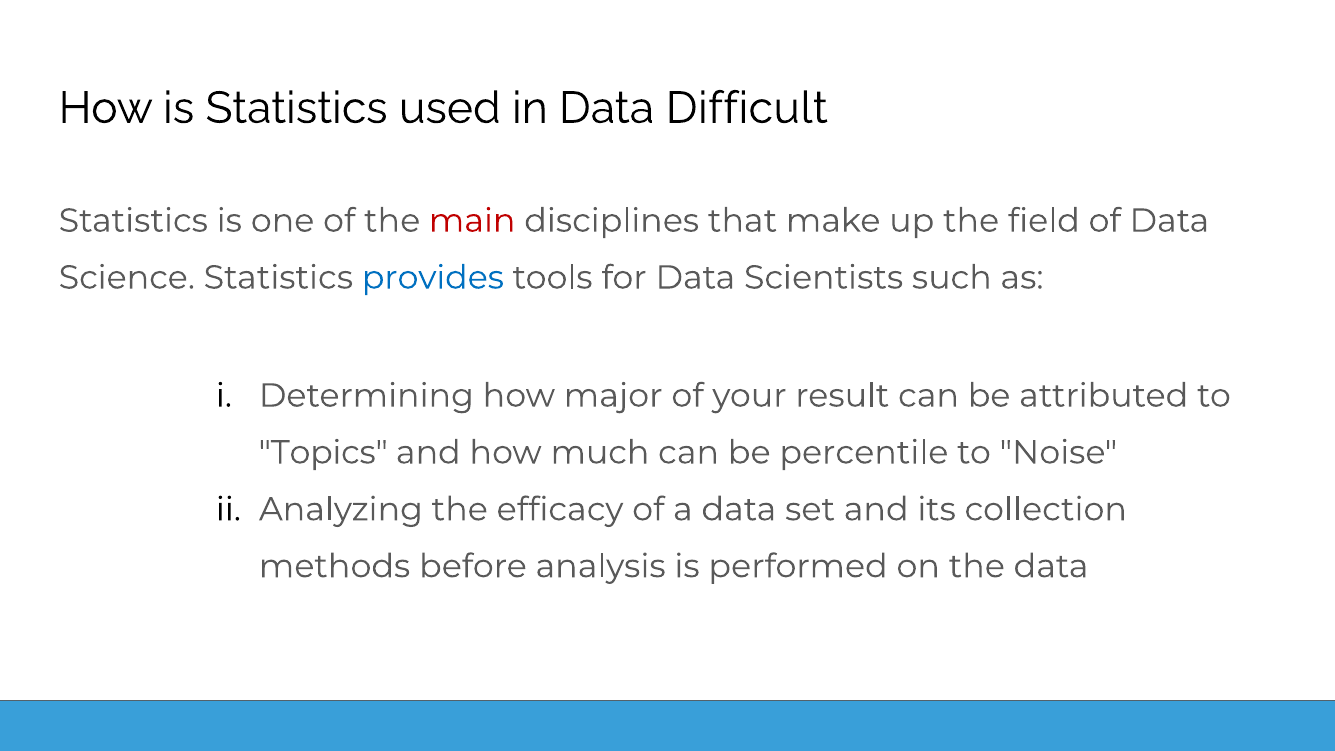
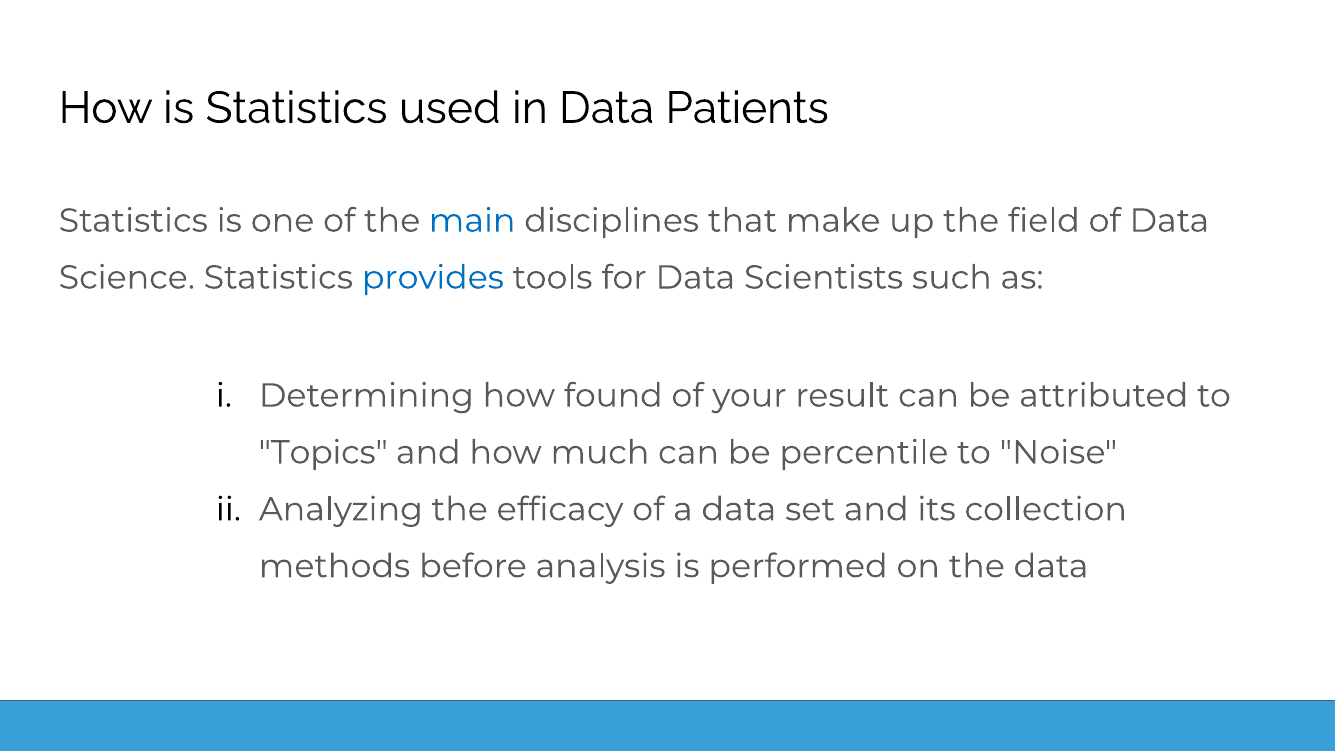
Difficult: Difficult -> Patients (747, 108)
main colour: red -> blue (472, 221)
major: major -> found (613, 396)
